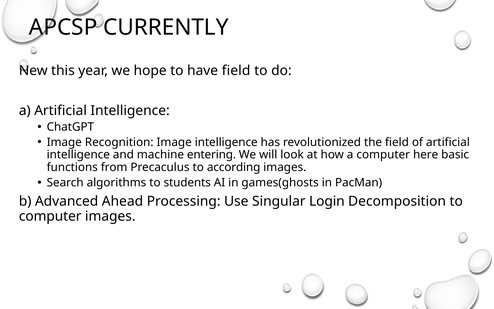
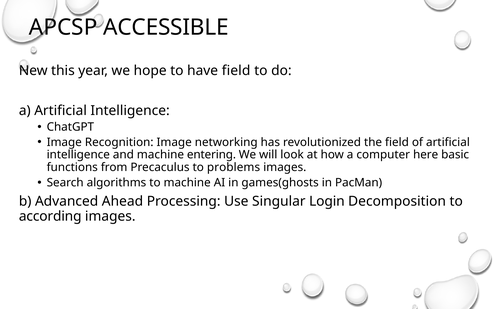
CURRENTLY: CURRENTLY -> ACCESSIBLE (166, 27)
Image intelligence: intelligence -> networking (226, 142)
according: according -> problems (234, 167)
to students: students -> machine (187, 182)
computer: computer -> according (50, 216)
